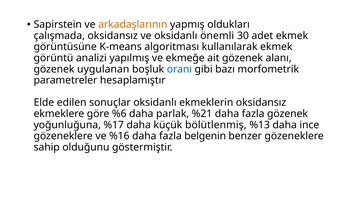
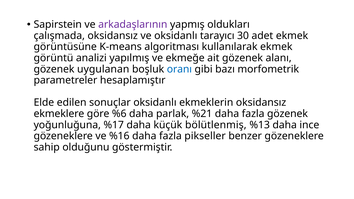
arkadaşlarının colour: orange -> purple (133, 25)
önemli: önemli -> tarayıcı (217, 36)
belgenin: belgenin -> pikseller (205, 136)
